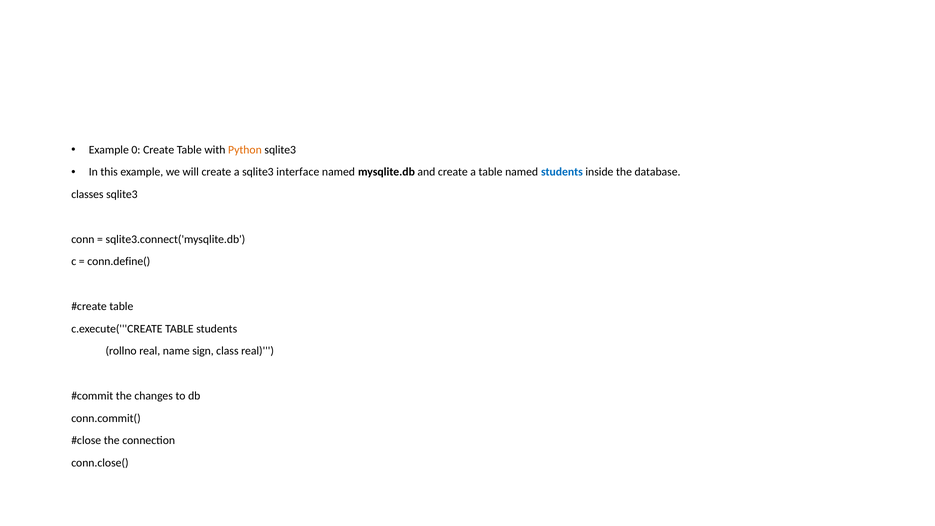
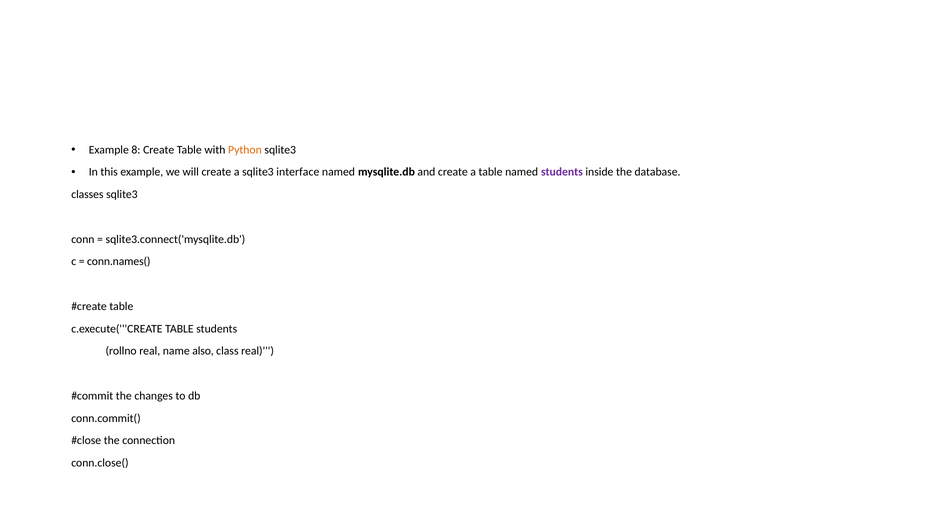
0: 0 -> 8 (136, 150)
students colour: blue -> purple (562, 172)
conn.define(: conn.define( -> conn.names( (119, 262)
sign: sign -> also (203, 351)
